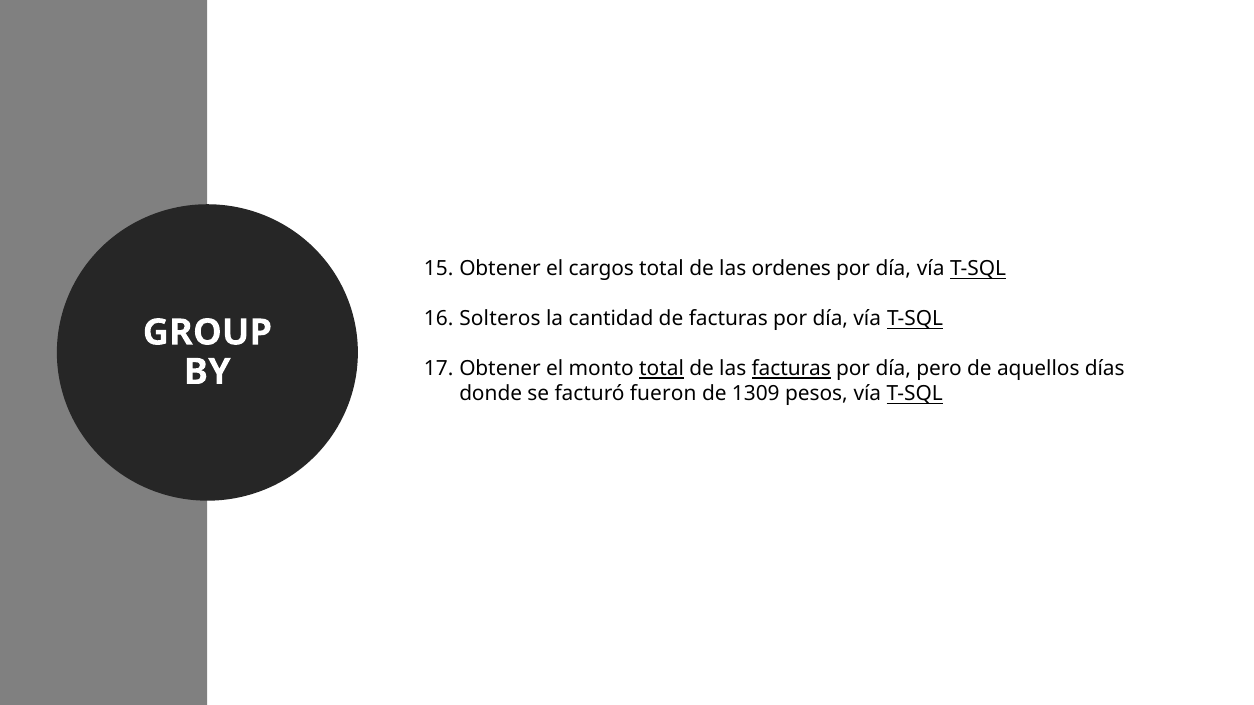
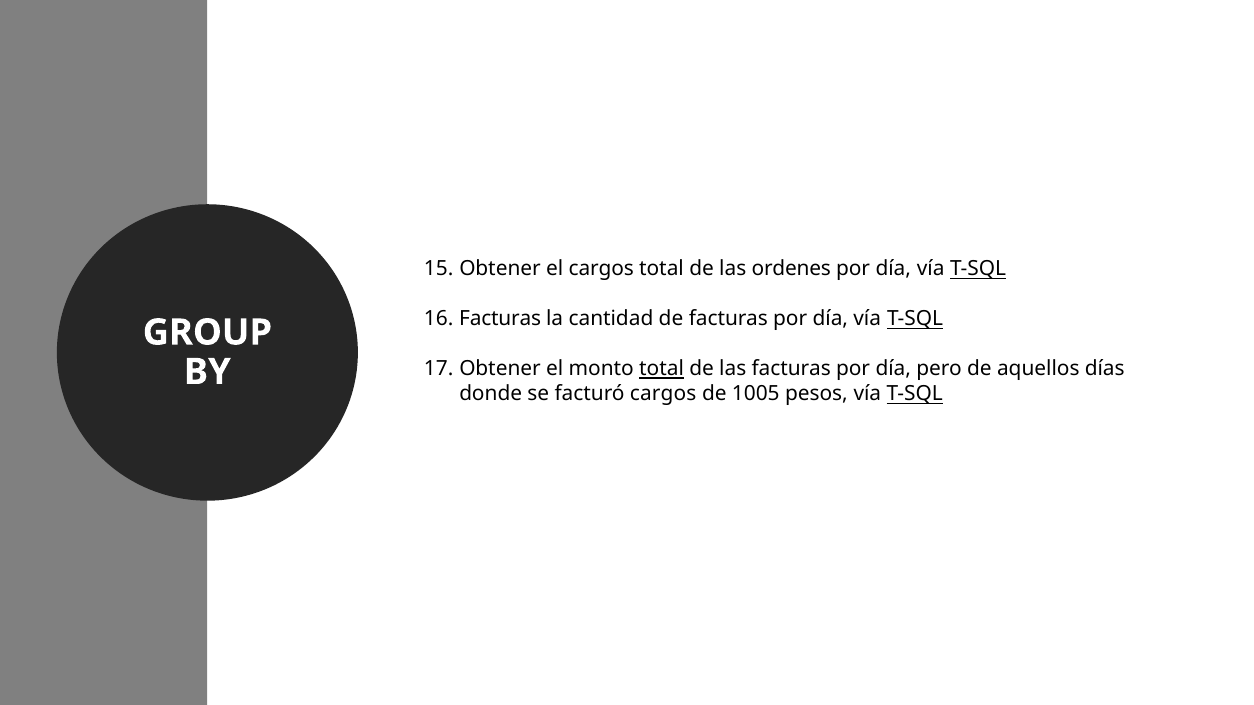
Solteros: Solteros -> Facturas (500, 319)
facturas underline: present -> none (791, 369)
facturó fueron: fueron -> cargos (663, 394)
1309: 1309 -> 1005 (756, 394)
